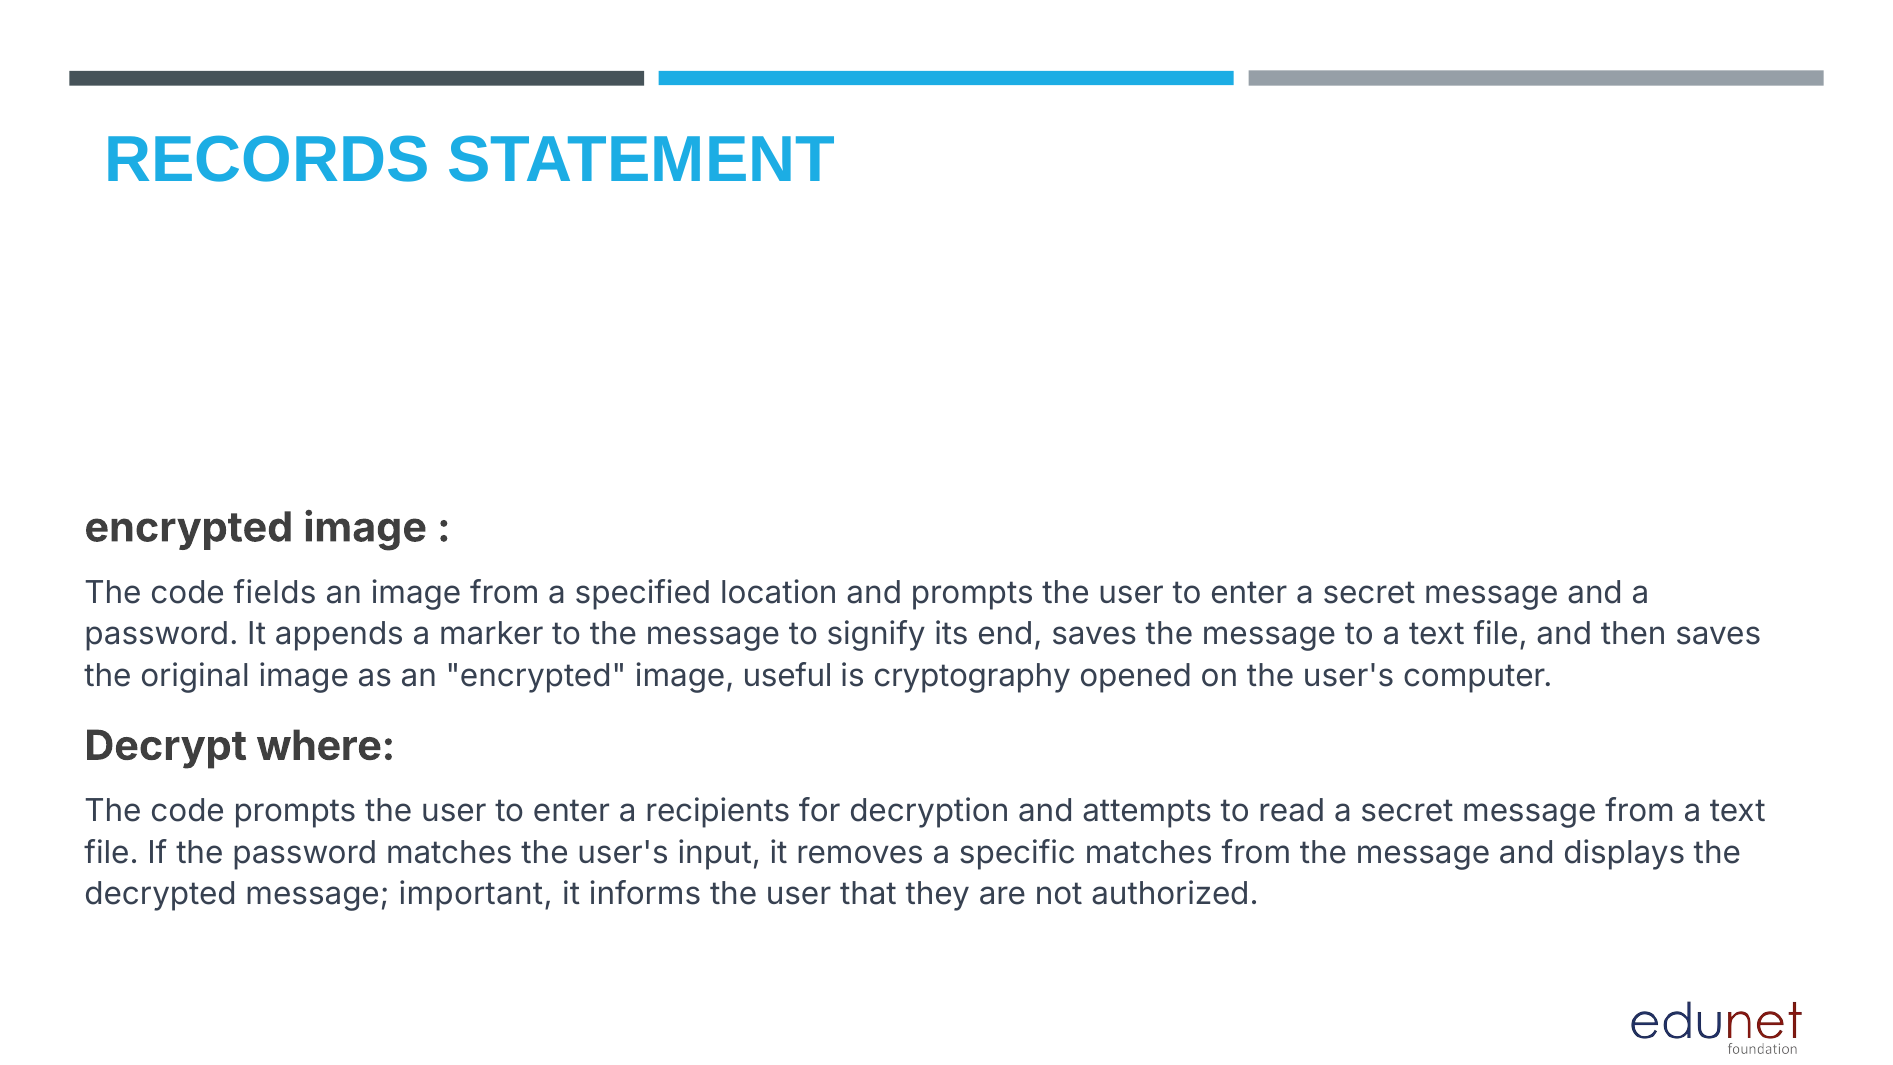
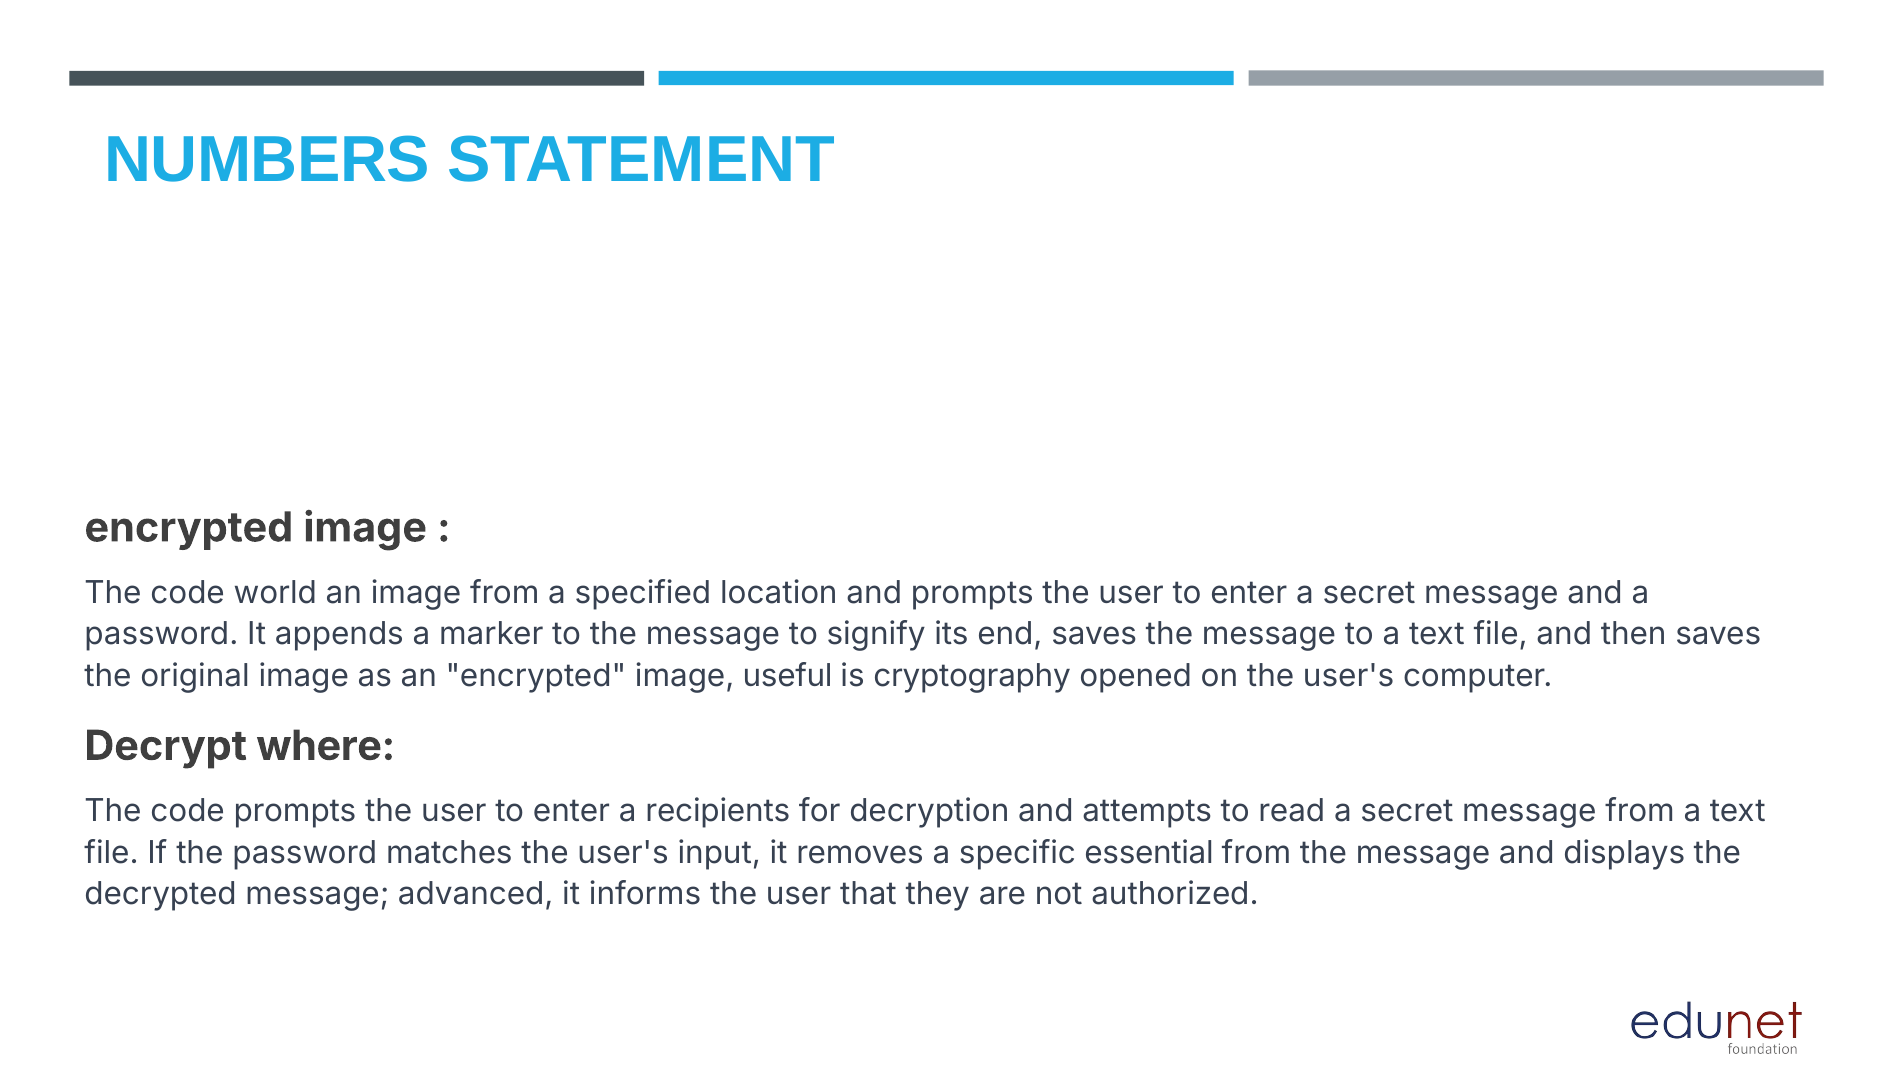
RECORDS: RECORDS -> NUMBERS (267, 160)
fields: fields -> world (275, 593)
specific matches: matches -> essential (1149, 853)
important: important -> advanced (476, 894)
